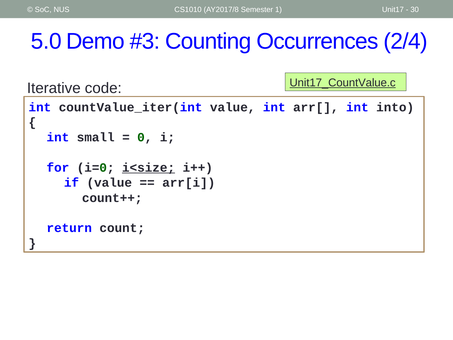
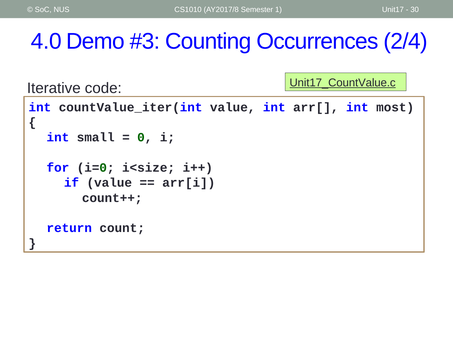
5.0: 5.0 -> 4.0 (46, 41)
into: into -> most (395, 107)
i<size underline: present -> none (149, 168)
